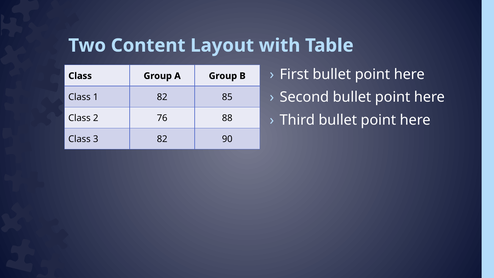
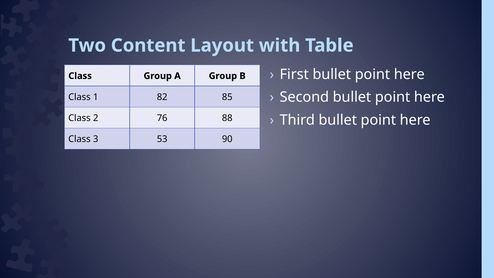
3 82: 82 -> 53 (162, 139)
